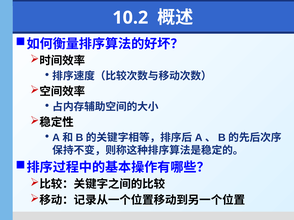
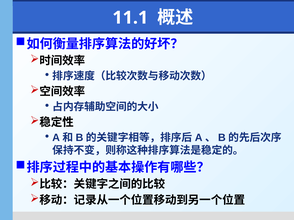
10.2: 10.2 -> 11.1 (130, 18)
